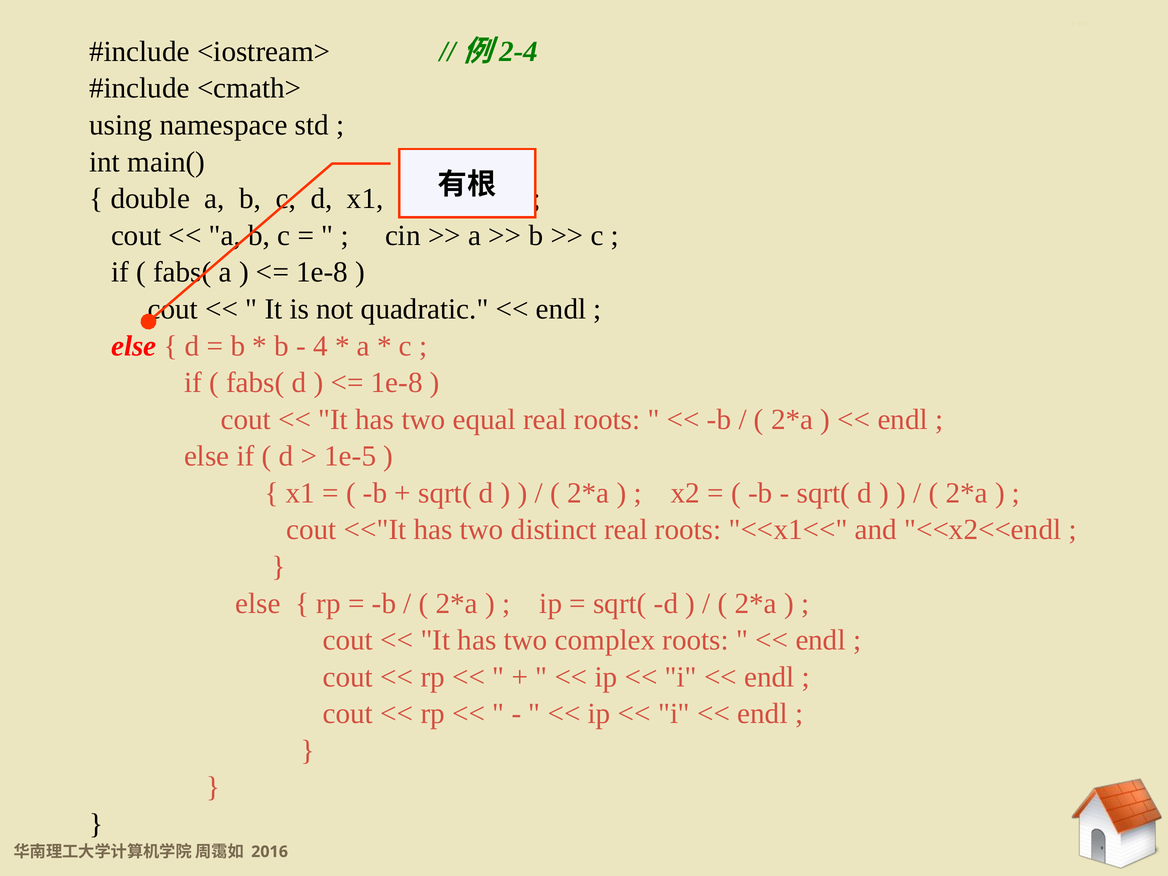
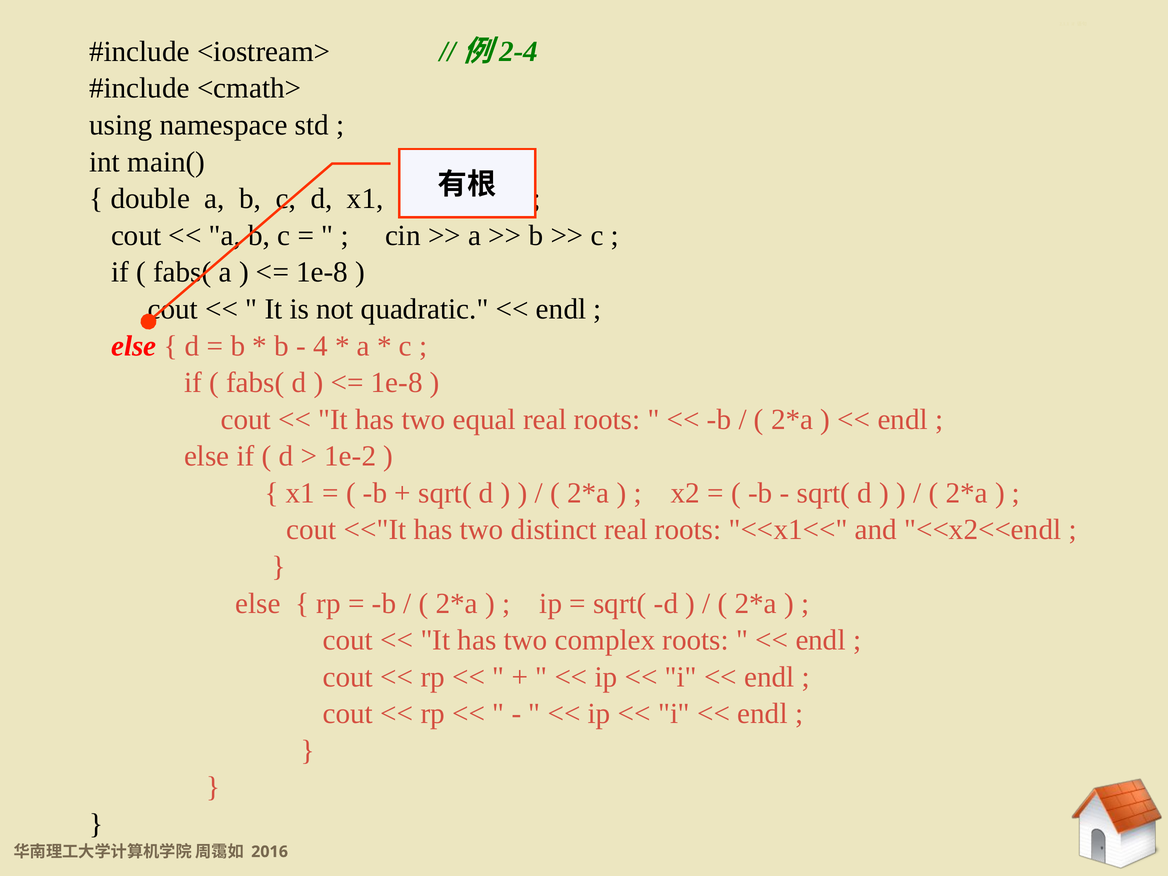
1e-5: 1e-5 -> 1e-2 (350, 456)
